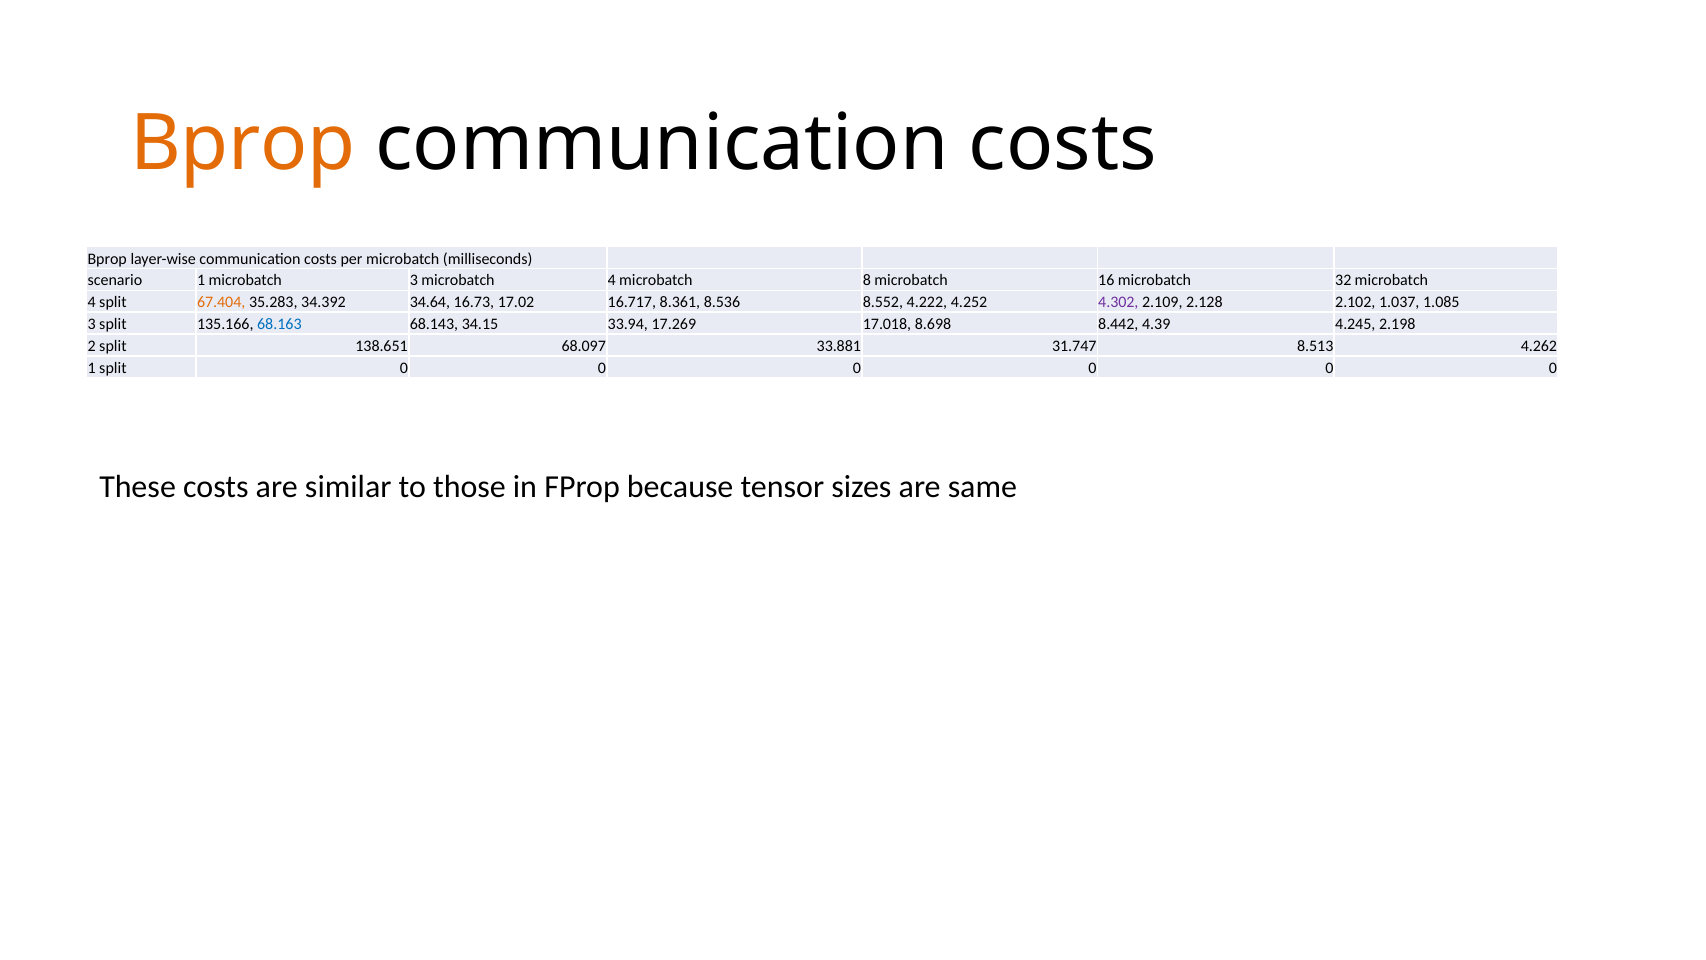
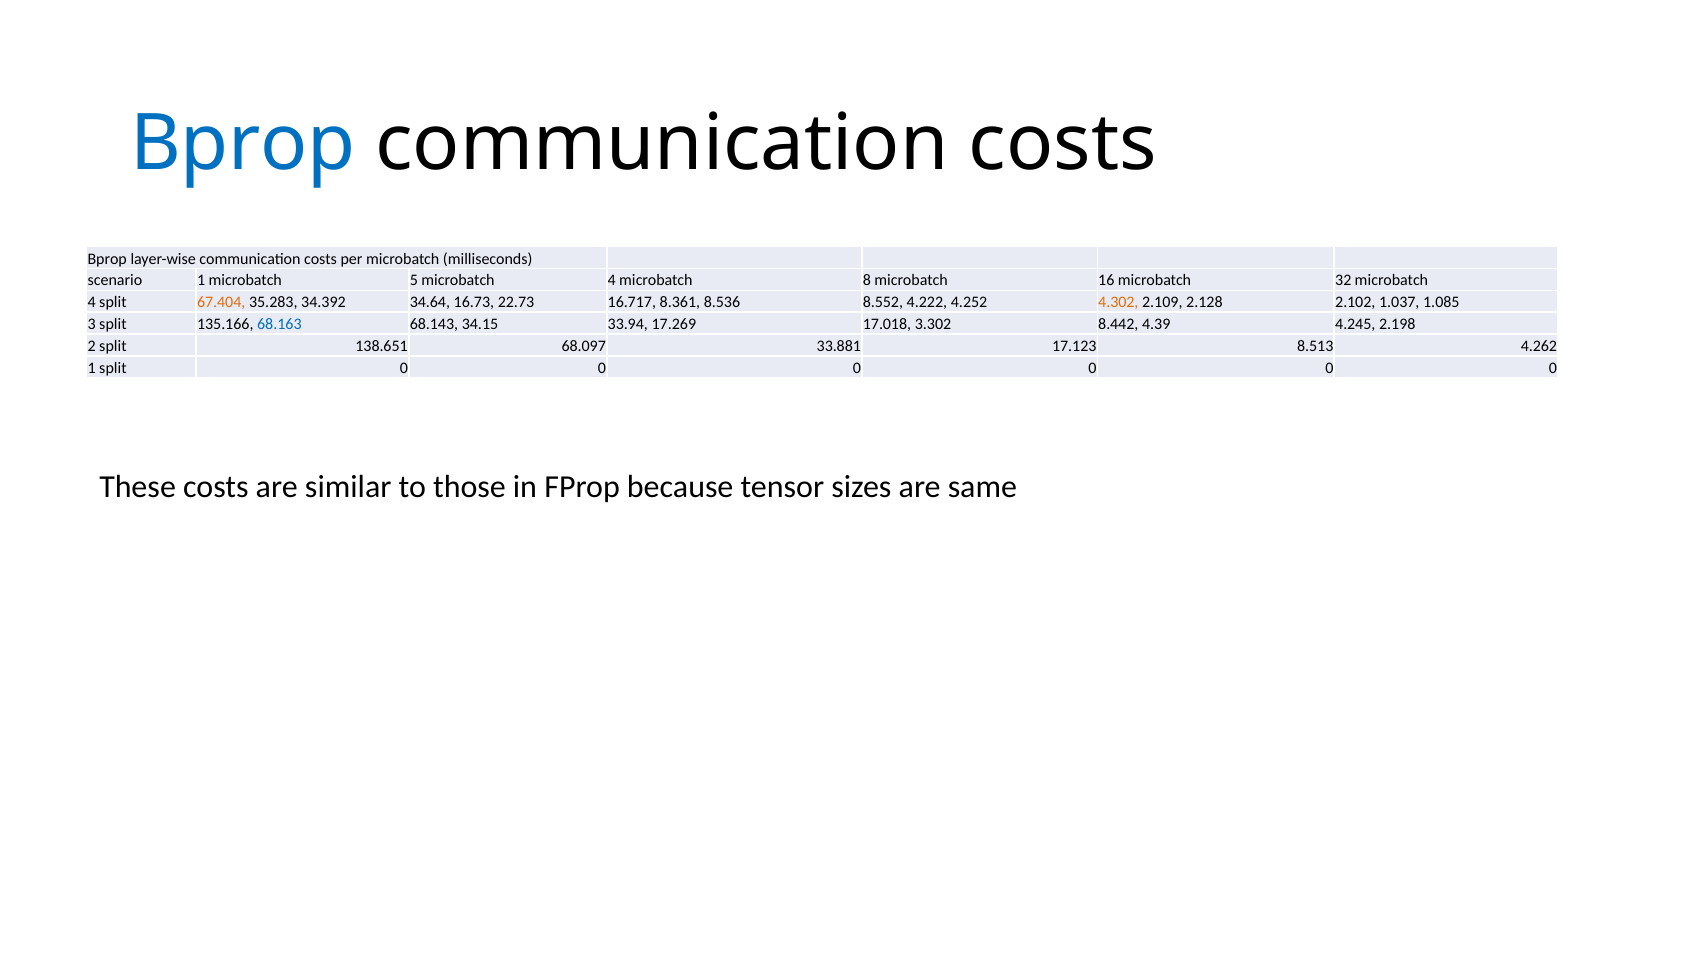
Bprop colour: orange -> blue (243, 143)
microbatch 3: 3 -> 5 (414, 281)
17.02: 17.02 -> 22.73 (516, 302)
4.302 colour: purple -> orange (1118, 302)
8.698: 8.698 -> 3.302 (933, 324)
31.747: 31.747 -> 17.123 (1074, 346)
